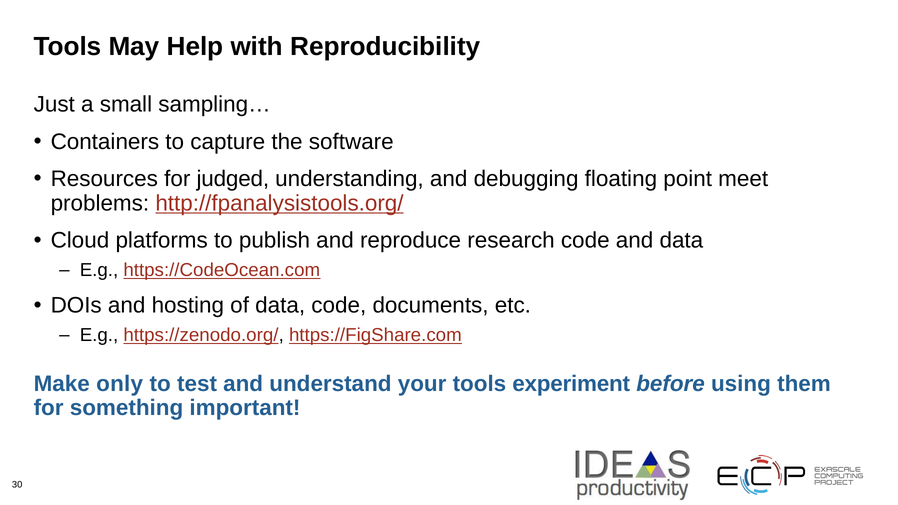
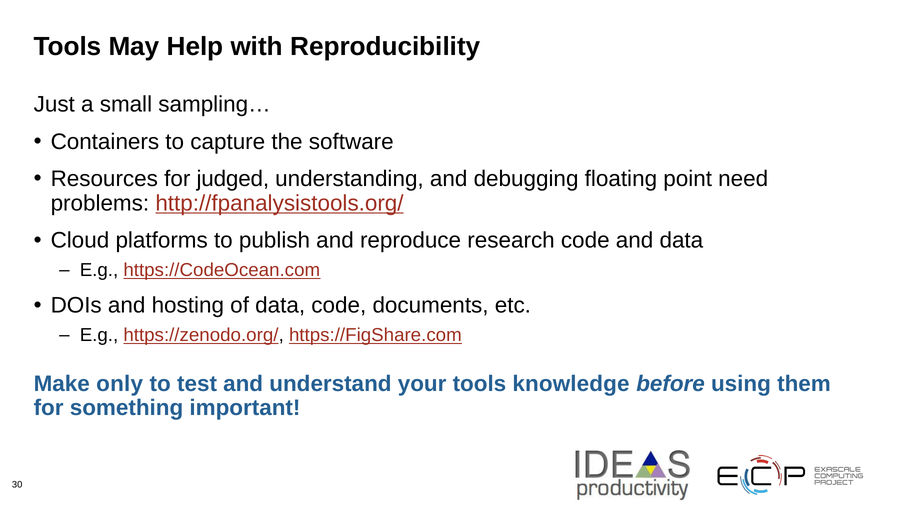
meet: meet -> need (743, 179)
experiment: experiment -> knowledge (571, 384)
